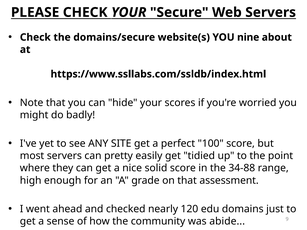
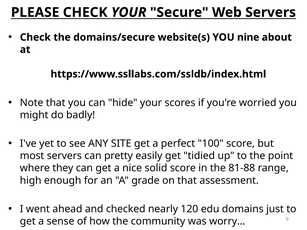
34-88: 34-88 -> 81-88 (242, 168)
abide: abide -> worry (227, 222)
